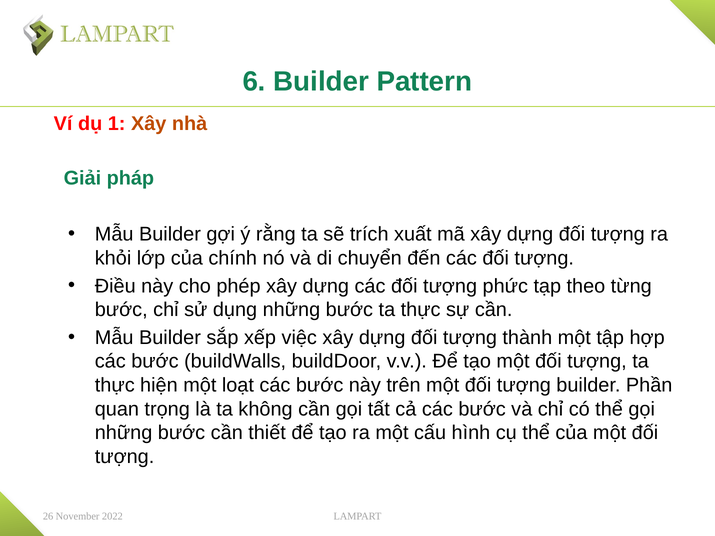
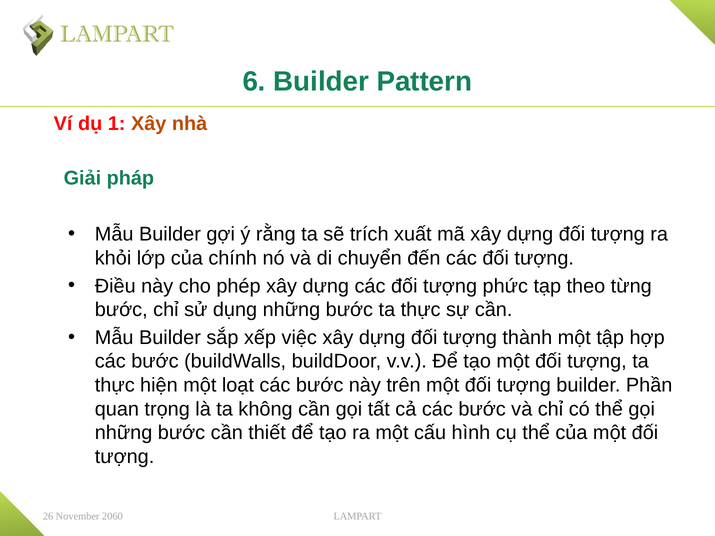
2022: 2022 -> 2060 (112, 516)
